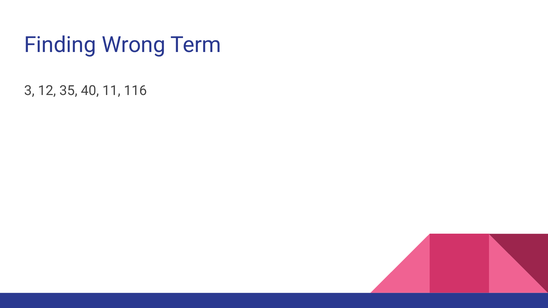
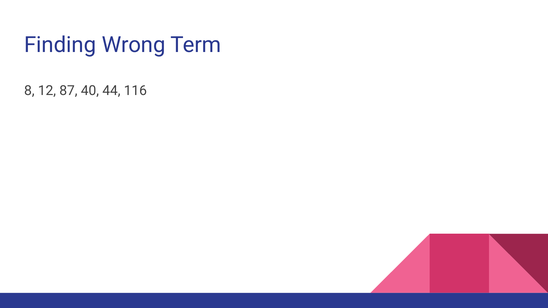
3: 3 -> 8 (29, 91)
35: 35 -> 87 (68, 91)
11: 11 -> 44 (111, 91)
